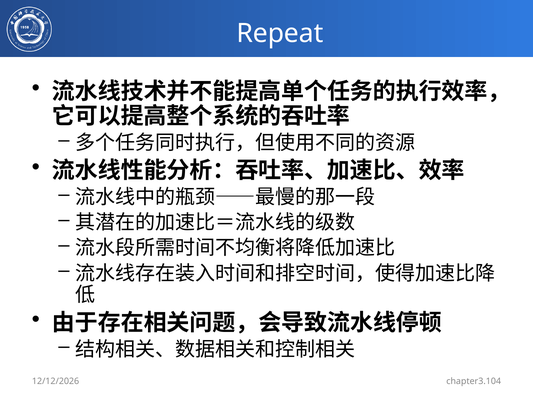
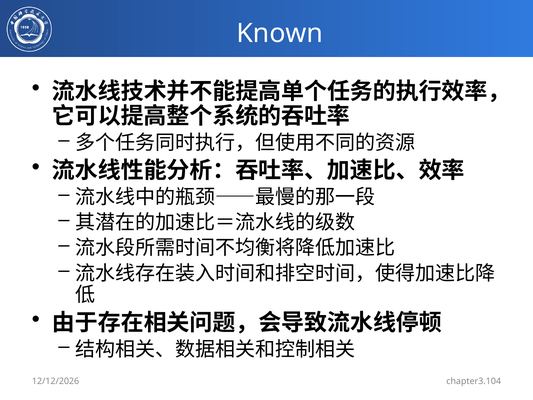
Repeat: Repeat -> Known (280, 33)
